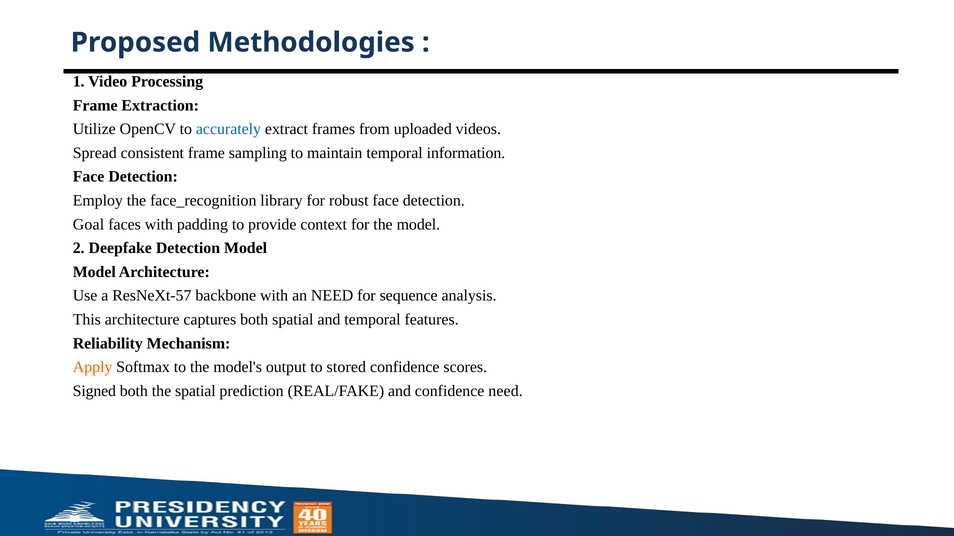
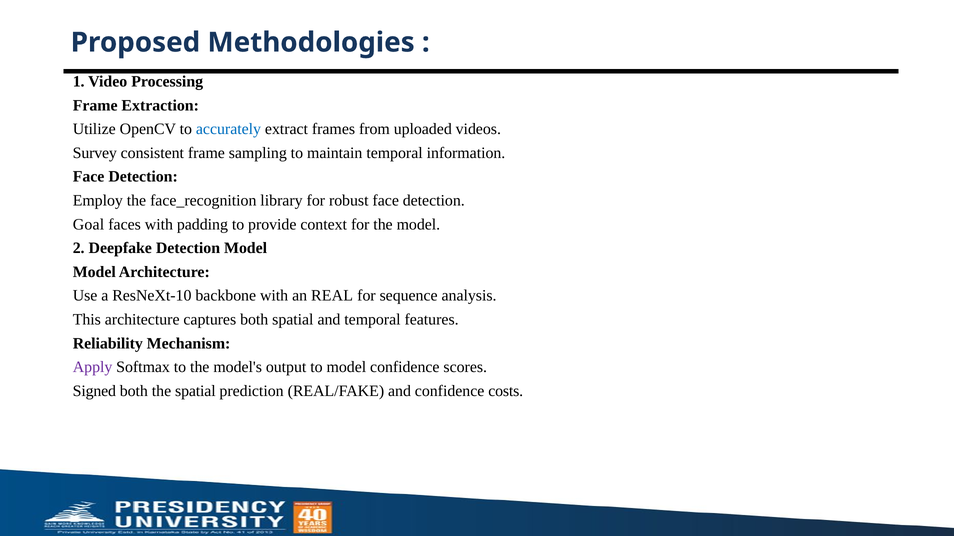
Spread: Spread -> Survey (95, 153)
ResNeXt-57: ResNeXt-57 -> ResNeXt-10 (152, 296)
an NEED: NEED -> REAL (332, 296)
Apply colour: orange -> purple (93, 368)
to stored: stored -> model (346, 368)
confidence need: need -> costs (506, 391)
